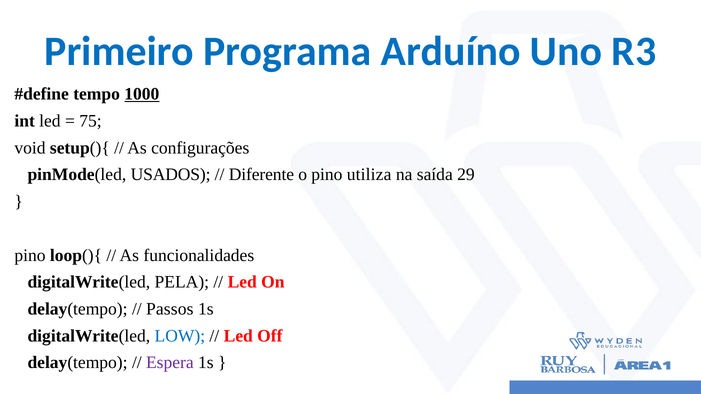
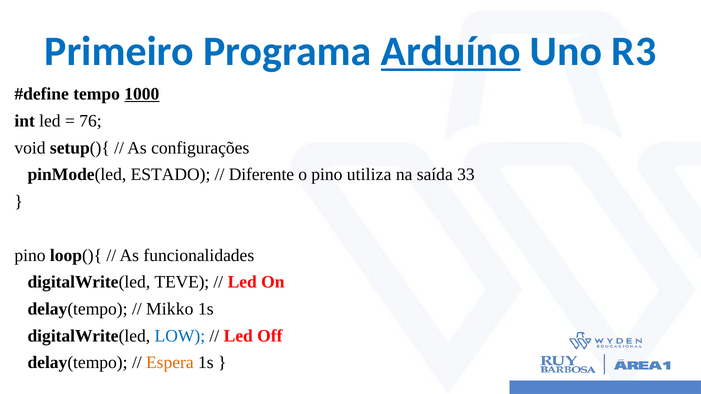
Arduíno underline: none -> present (451, 52)
75: 75 -> 76 (90, 121)
USADOS: USADOS -> ESTADO (171, 175)
29: 29 -> 33 (466, 175)
PELA: PELA -> TEVE (182, 282)
Passos: Passos -> Mikko (170, 309)
Espera colour: purple -> orange (170, 363)
